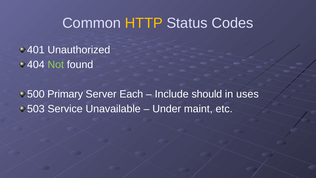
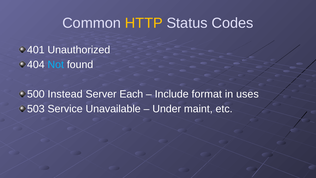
Not colour: light green -> light blue (56, 64)
Primary: Primary -> Instead (65, 94)
should: should -> format (207, 94)
